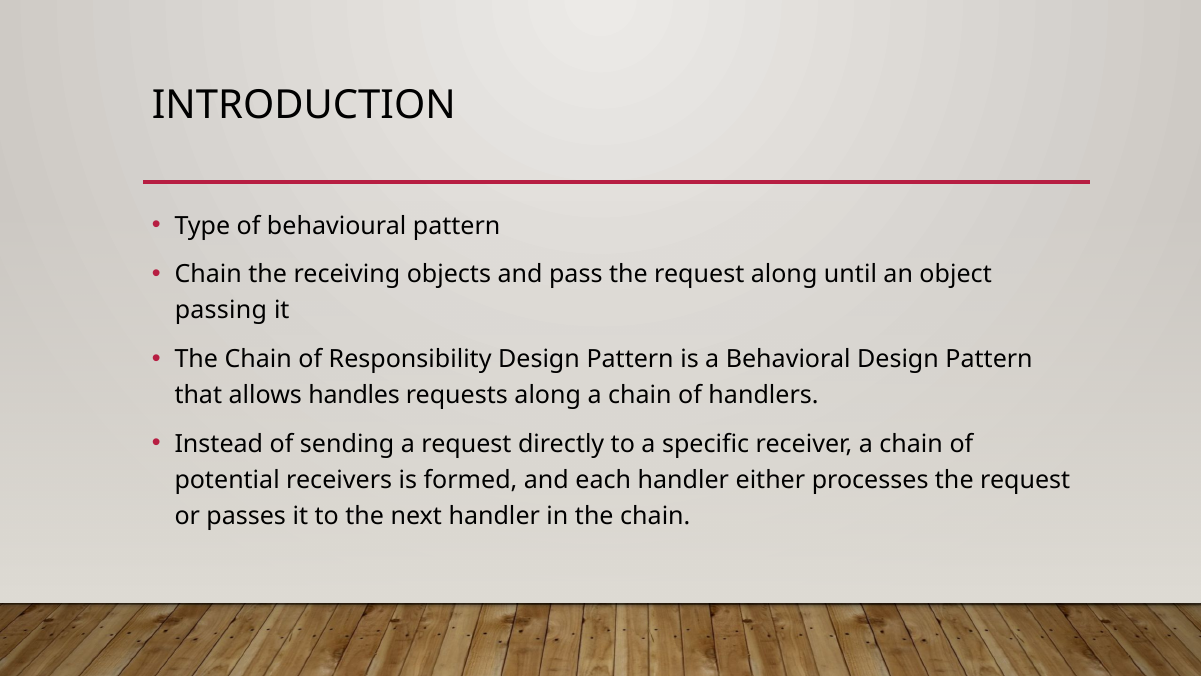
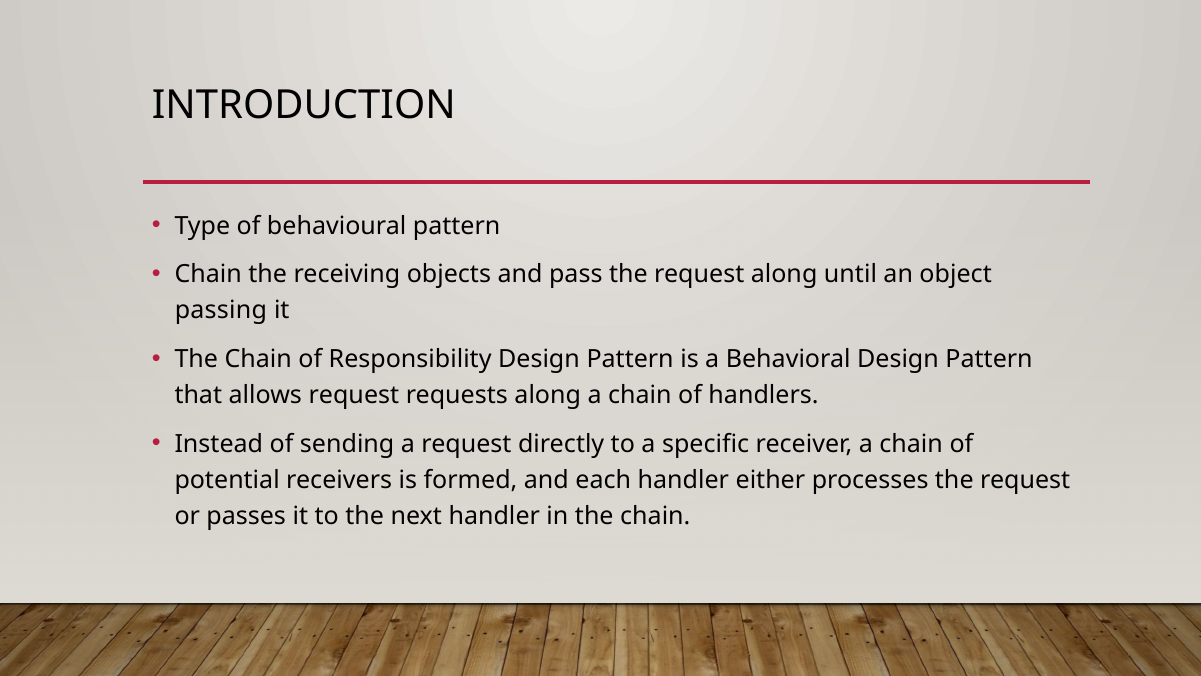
allows handles: handles -> request (354, 395)
